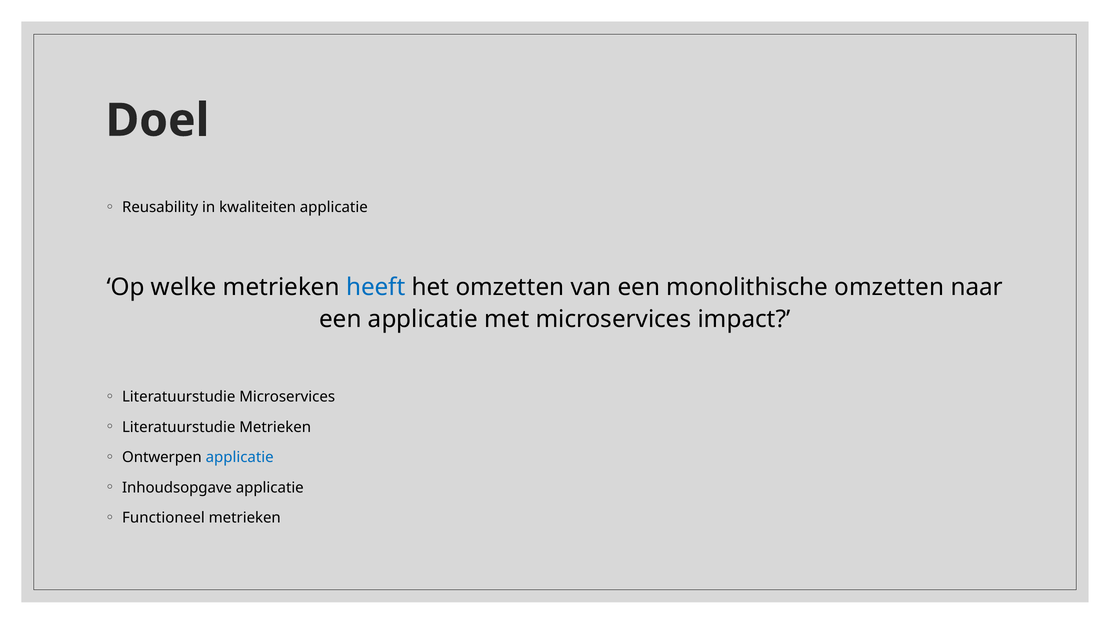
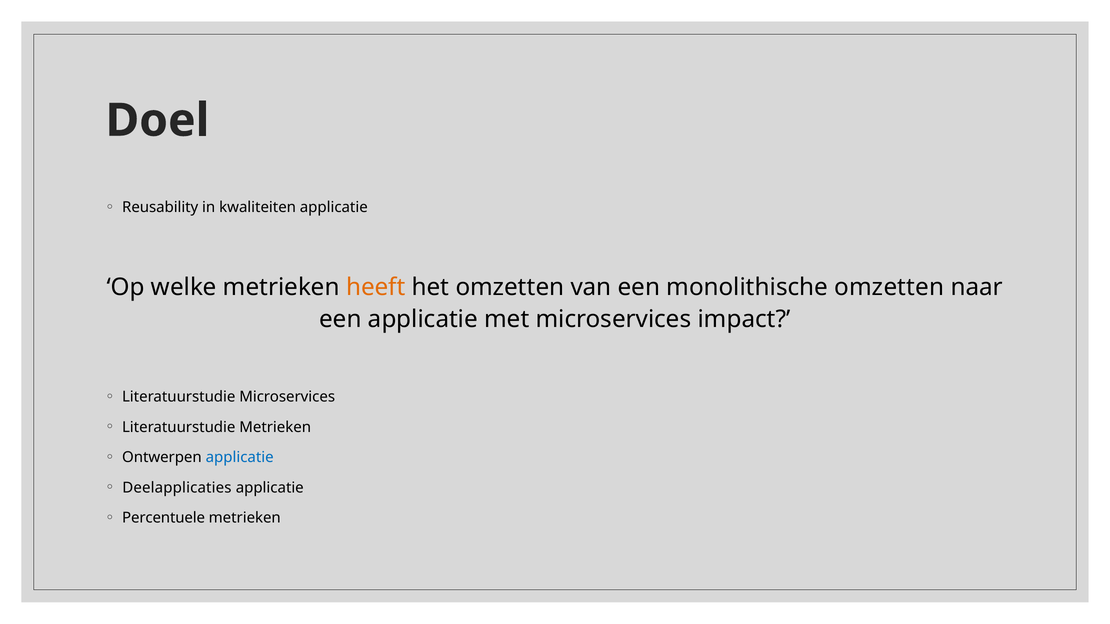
heeft colour: blue -> orange (376, 288)
Inhoudsopgave: Inhoudsopgave -> Deelapplicaties (177, 488)
Functioneel: Functioneel -> Percentuele (164, 518)
